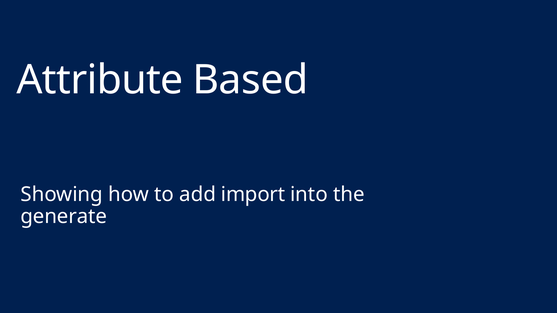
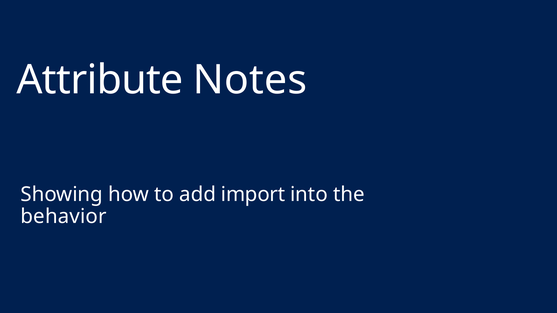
Based: Based -> Notes (250, 80)
generate: generate -> behavior (64, 217)
